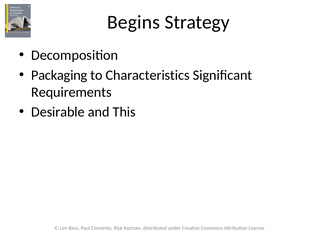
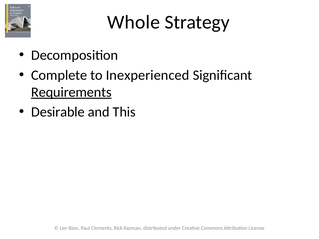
Begins: Begins -> Whole (134, 22)
Packaging: Packaging -> Complete (59, 75)
Characteristics: Characteristics -> Inexperienced (148, 75)
Requirements underline: none -> present (71, 92)
